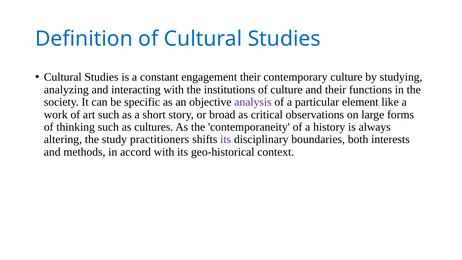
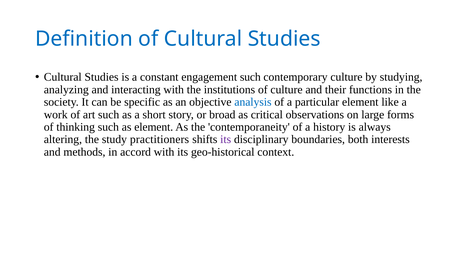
engagement their: their -> such (250, 77)
analysis colour: purple -> blue (253, 102)
as cultures: cultures -> element (154, 127)
